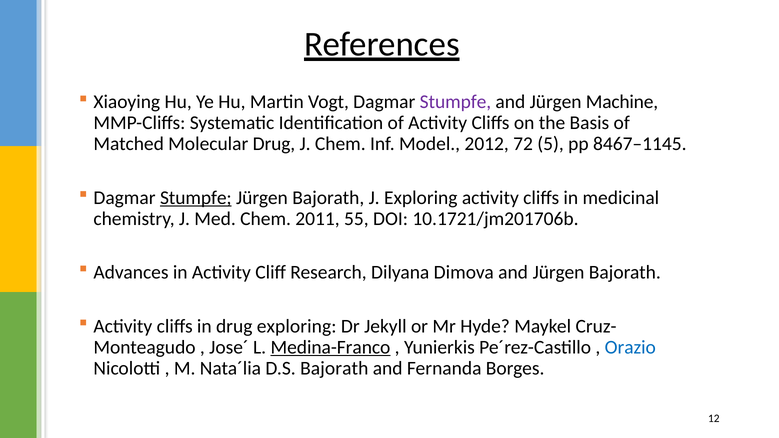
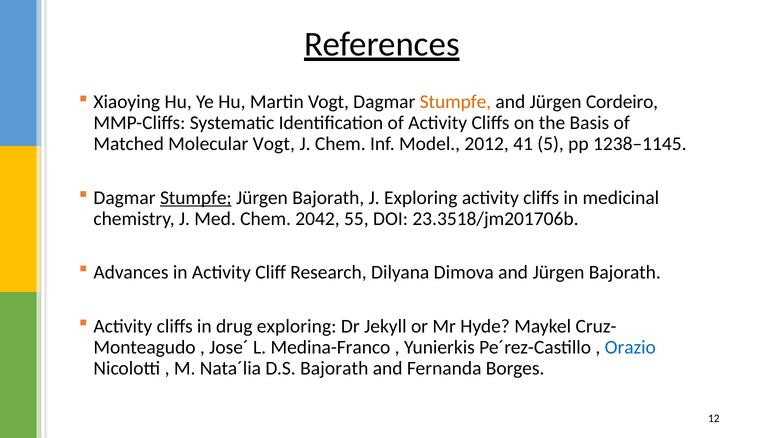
Stumpfe colour: purple -> orange (455, 102)
Machine: Machine -> Cordeiro (622, 102)
Molecular Drug: Drug -> Vogt (274, 144)
72: 72 -> 41 (523, 144)
8467–1145: 8467–1145 -> 1238–1145 (640, 144)
2011: 2011 -> 2042 (318, 219)
10.1721/jm201706b: 10.1721/jm201706b -> 23.3518/jm201706b (495, 219)
Medina-Franco underline: present -> none (330, 347)
